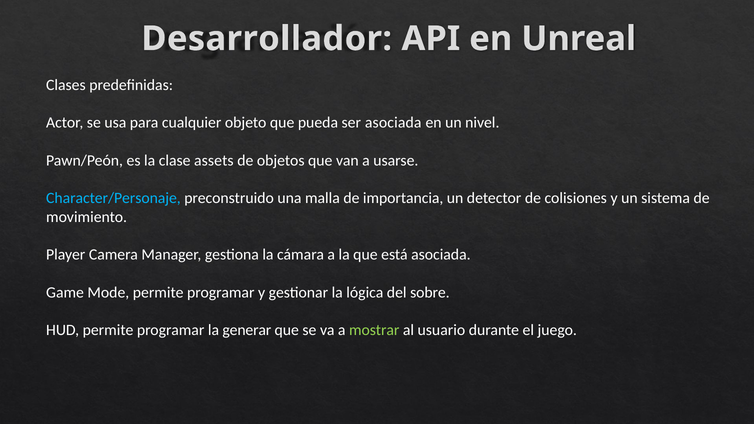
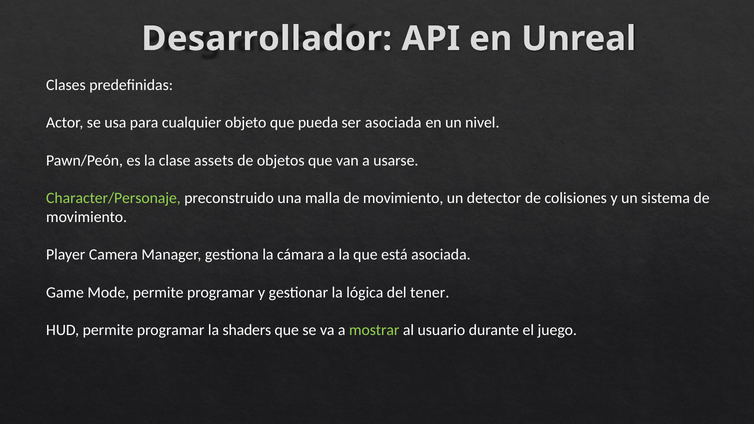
Character/Personaje colour: light blue -> light green (113, 198)
malla de importancia: importancia -> movimiento (403, 198)
sobre: sobre -> tener (430, 293)
generar: generar -> shaders (247, 330)
